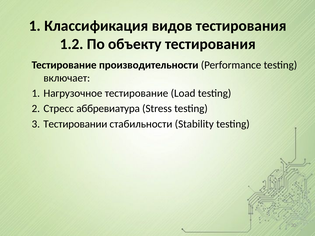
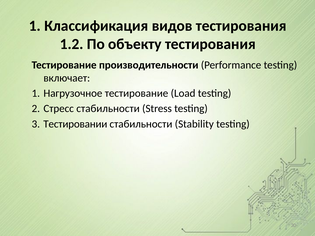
Стресс аббревиатура: аббревиатура -> стабильности (108, 109)
